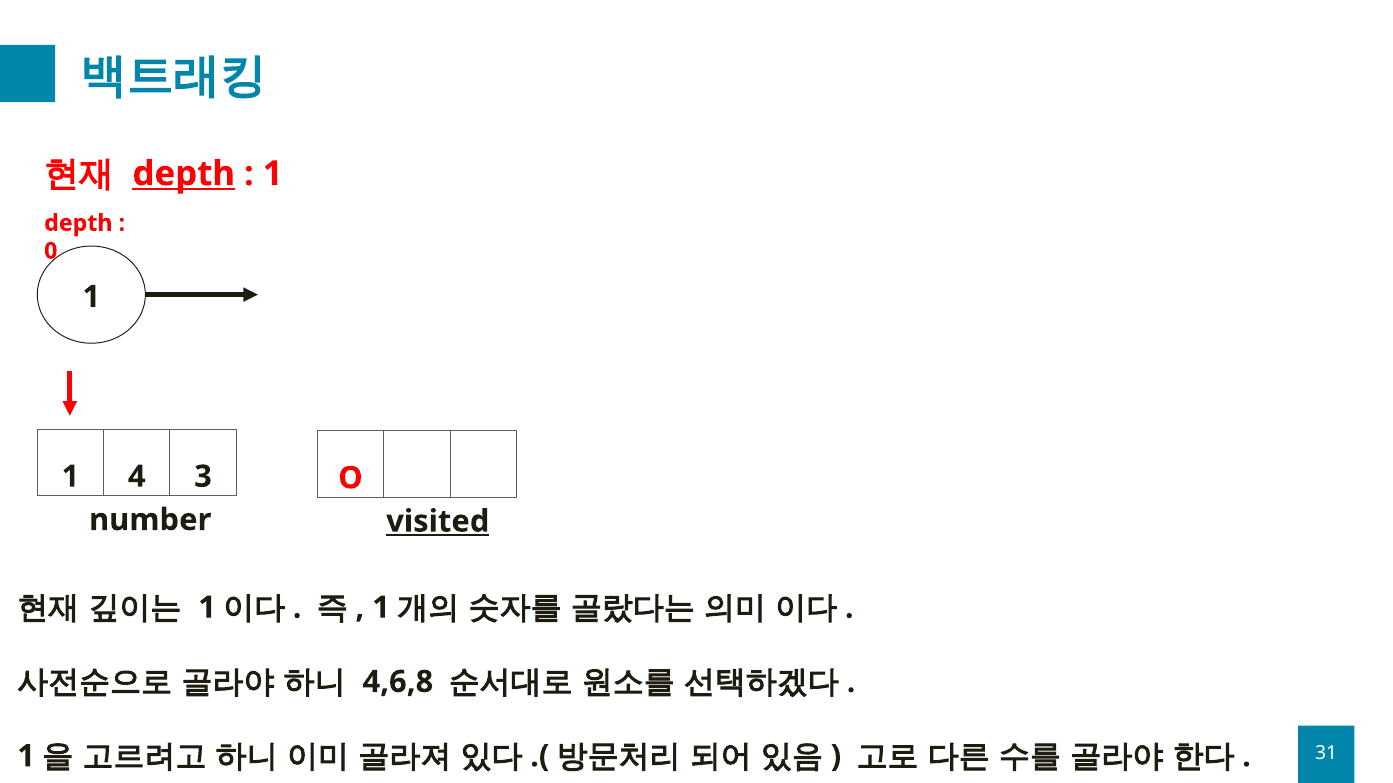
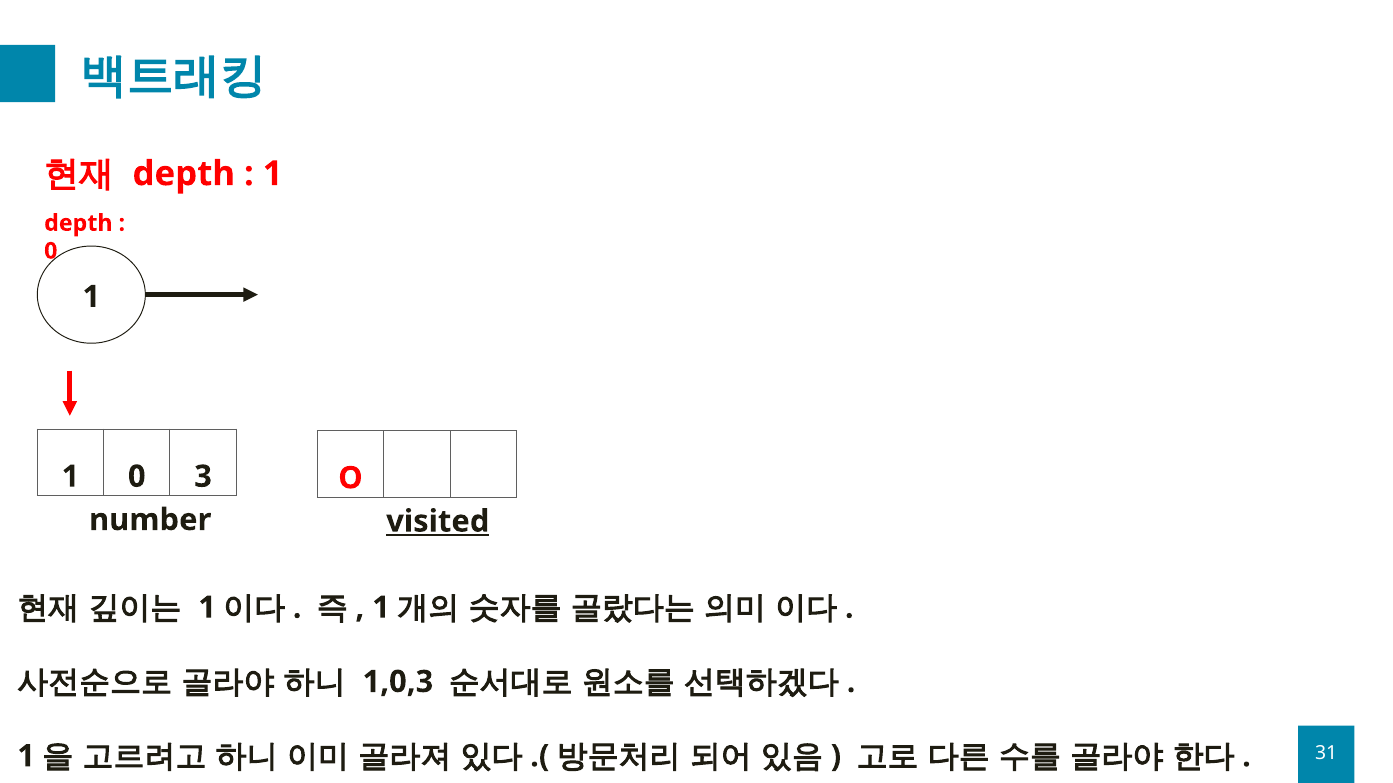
depth underline: present -> none (184, 174)
1 4: 4 -> 0 (137, 477)
4,6,8: 4,6,8 -> 1,0,3 (398, 682)
